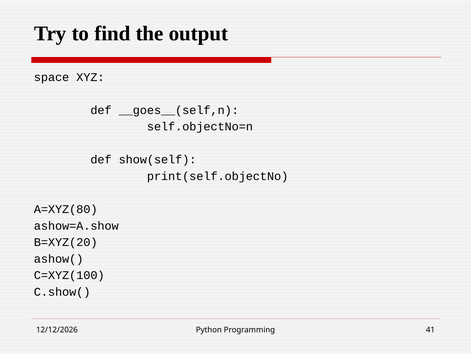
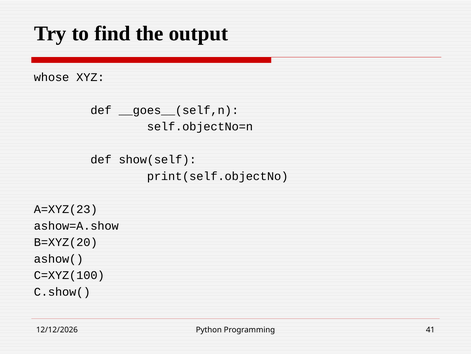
space: space -> whose (52, 77)
A=XYZ(80: A=XYZ(80 -> A=XYZ(23 (66, 209)
